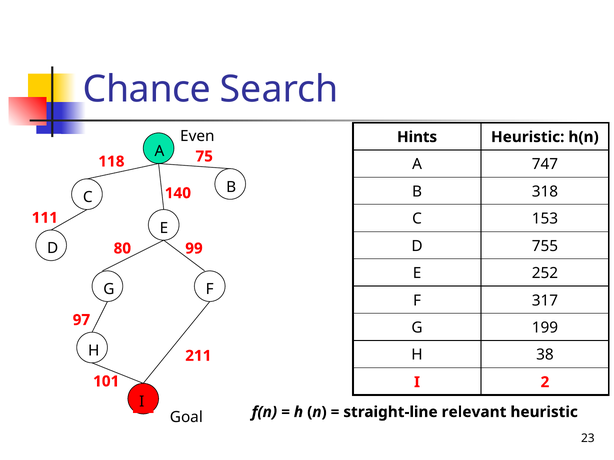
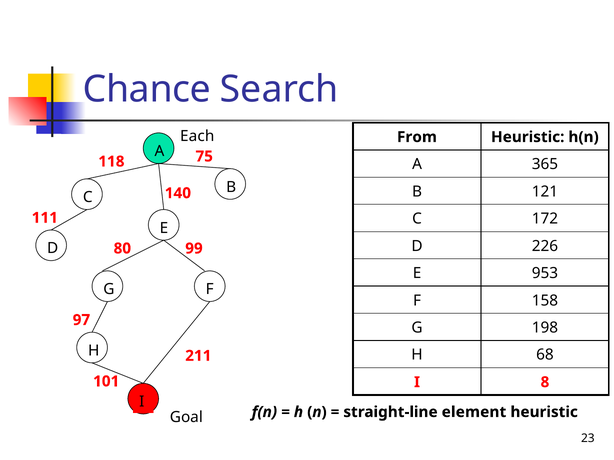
Even: Even -> Each (197, 136)
Hints: Hints -> From (417, 137)
747: 747 -> 365 (545, 164)
318: 318 -> 121 (545, 192)
153: 153 -> 172 (545, 219)
755: 755 -> 226 (545, 246)
252: 252 -> 953 (545, 274)
317: 317 -> 158 (545, 301)
199: 199 -> 198 (545, 328)
38: 38 -> 68 (545, 355)
2: 2 -> 8 (545, 383)
relevant: relevant -> element (474, 412)
